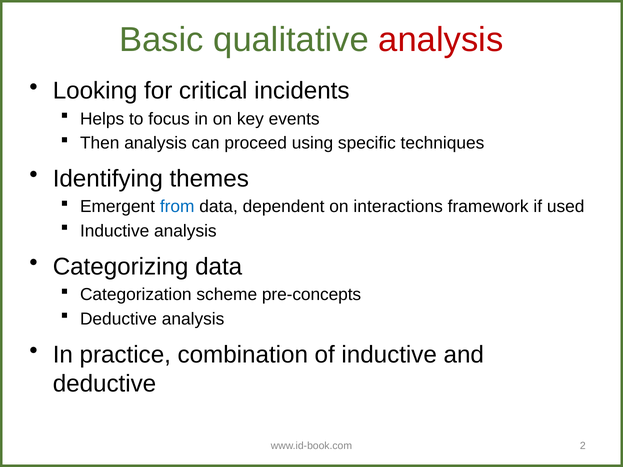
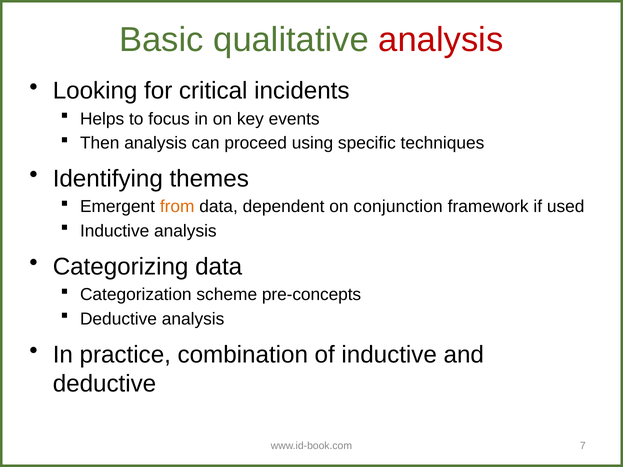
from colour: blue -> orange (177, 207)
interactions: interactions -> conjunction (398, 207)
2: 2 -> 7 (583, 446)
